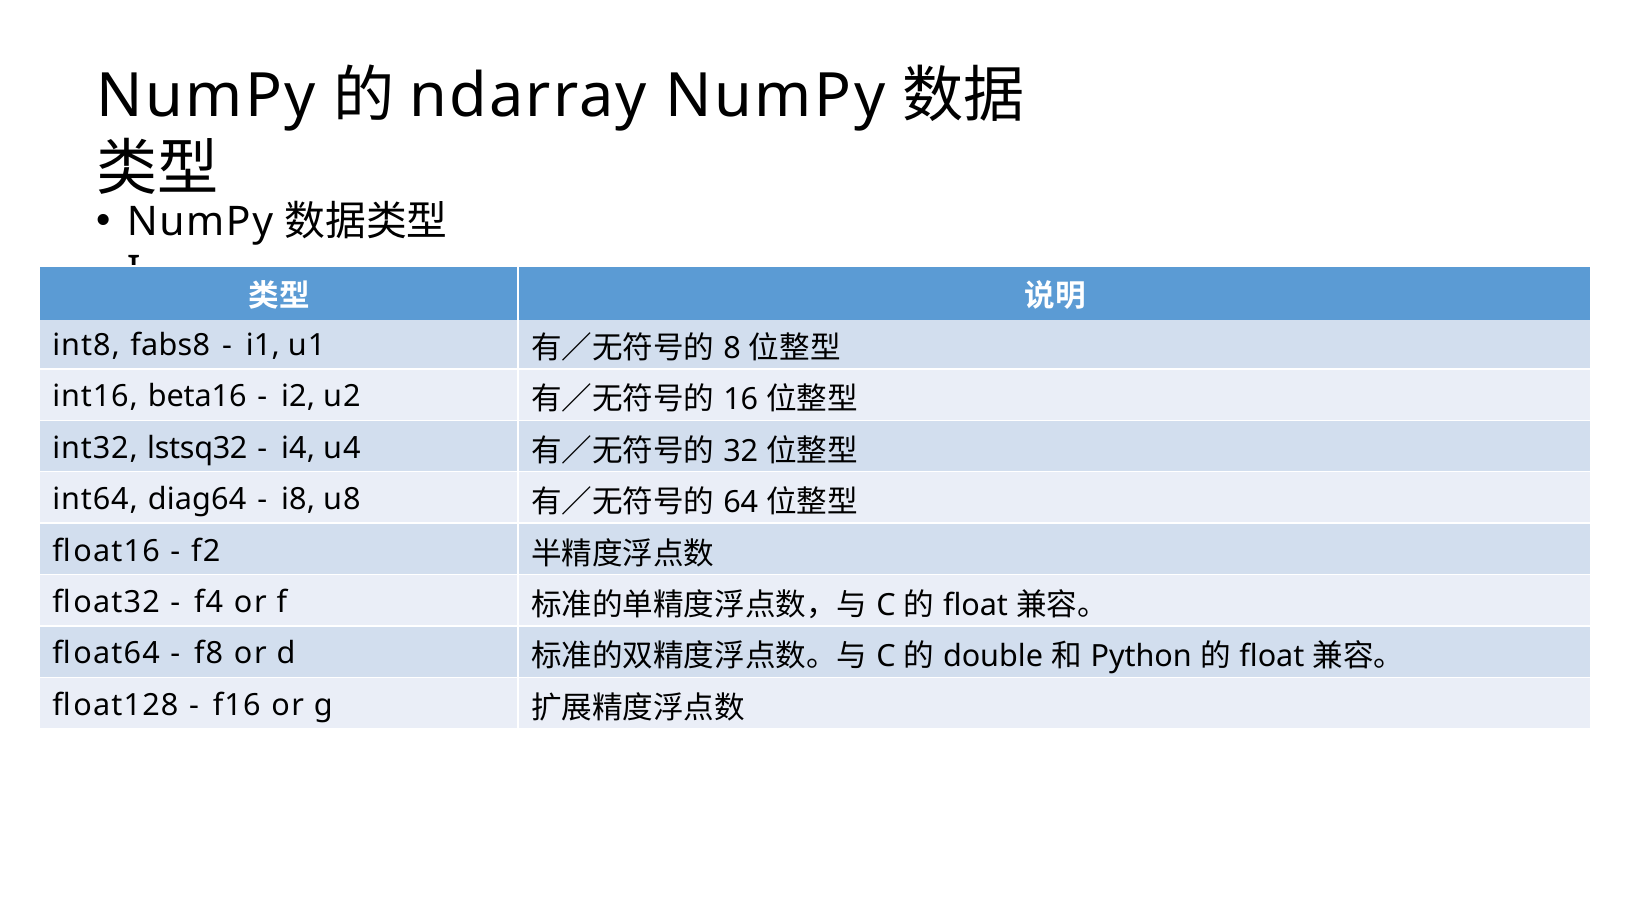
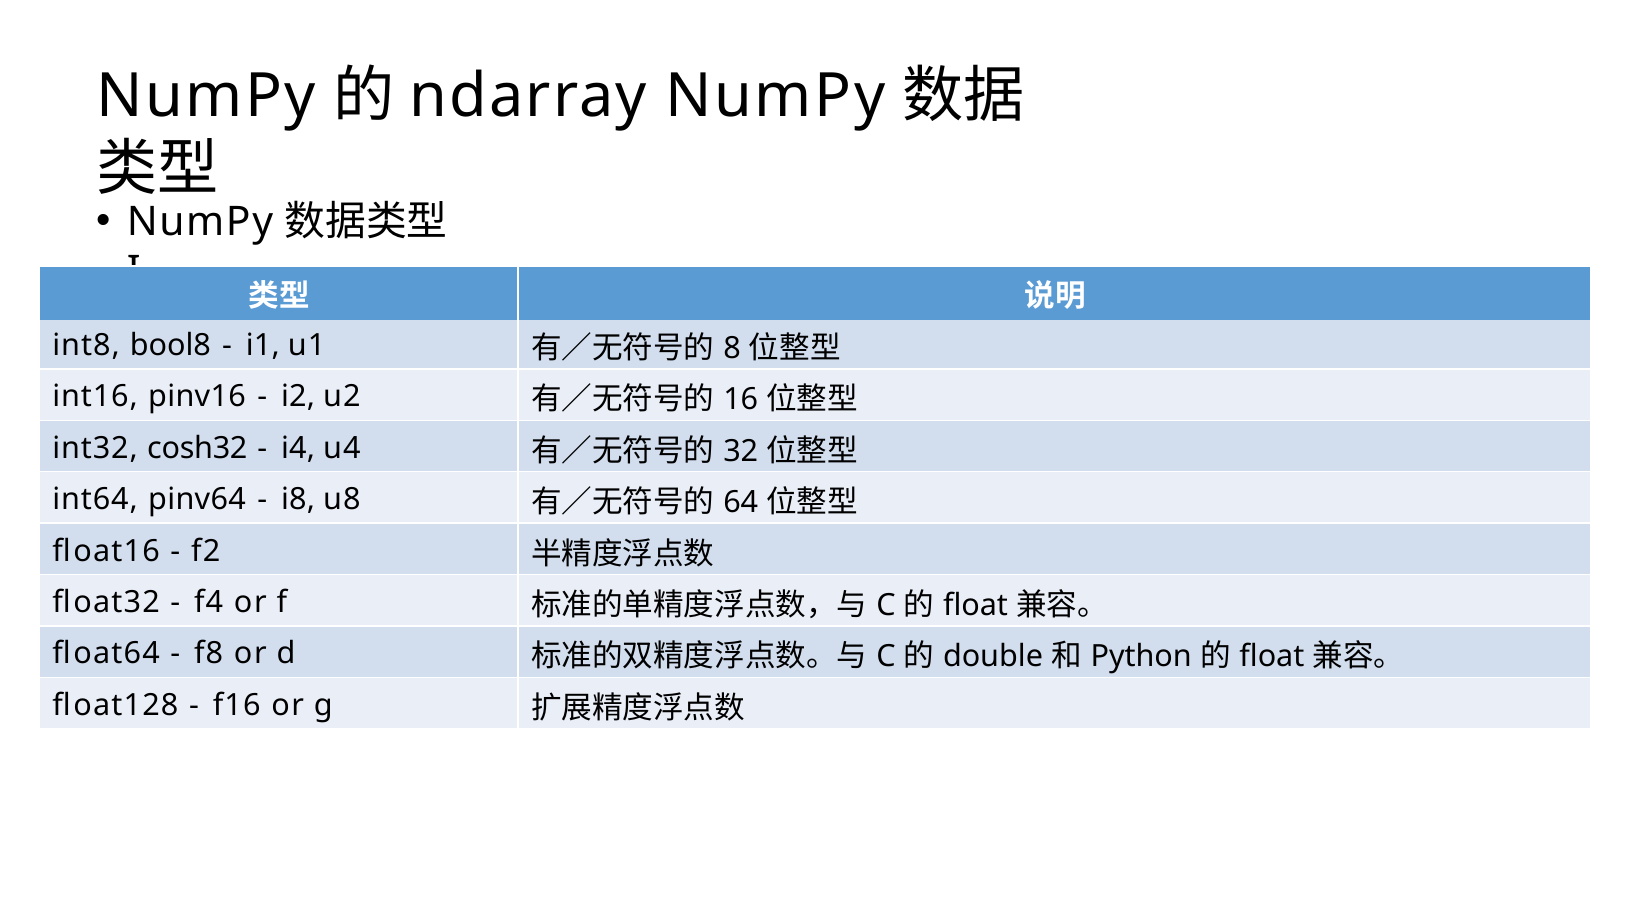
fabs8: fabs8 -> bool8 (170, 346)
beta16: beta16 -> pinv16 (197, 397)
lstsq32: lstsq32 -> cosh32 (197, 448)
diag64: diag64 -> pinv64 (197, 500)
